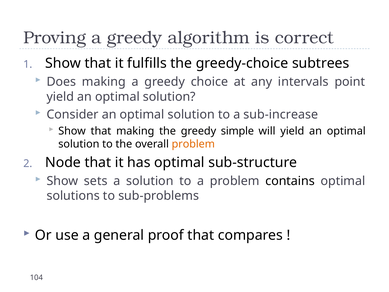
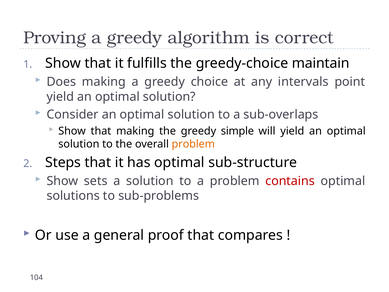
subtrees: subtrees -> maintain (321, 63)
sub-increase: sub-increase -> sub-overlaps (281, 114)
Node: Node -> Steps (63, 162)
contains colour: black -> red (290, 181)
